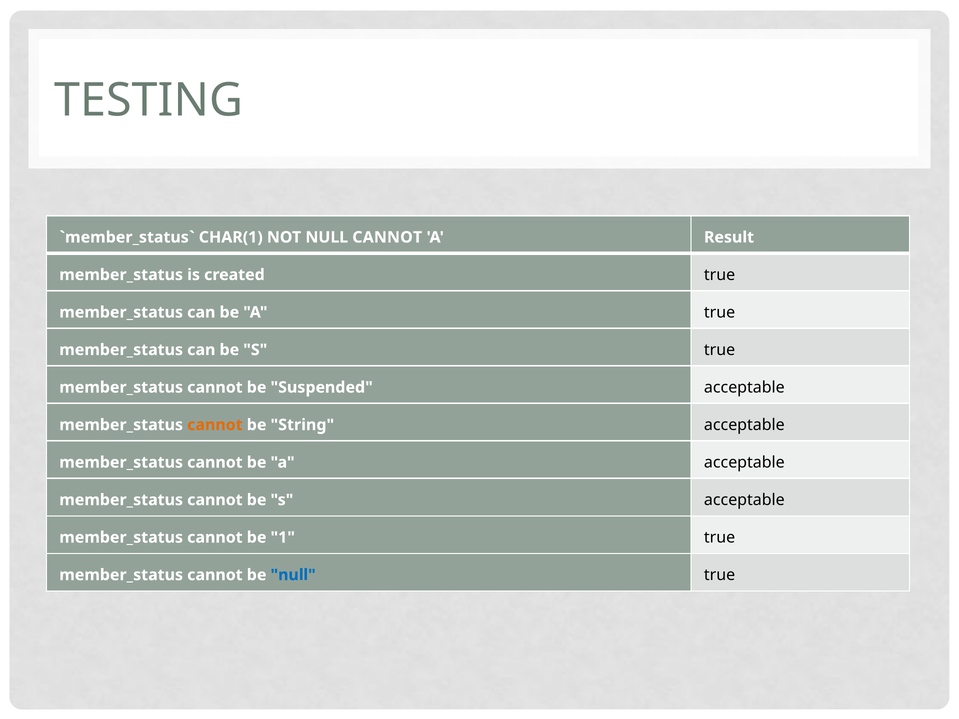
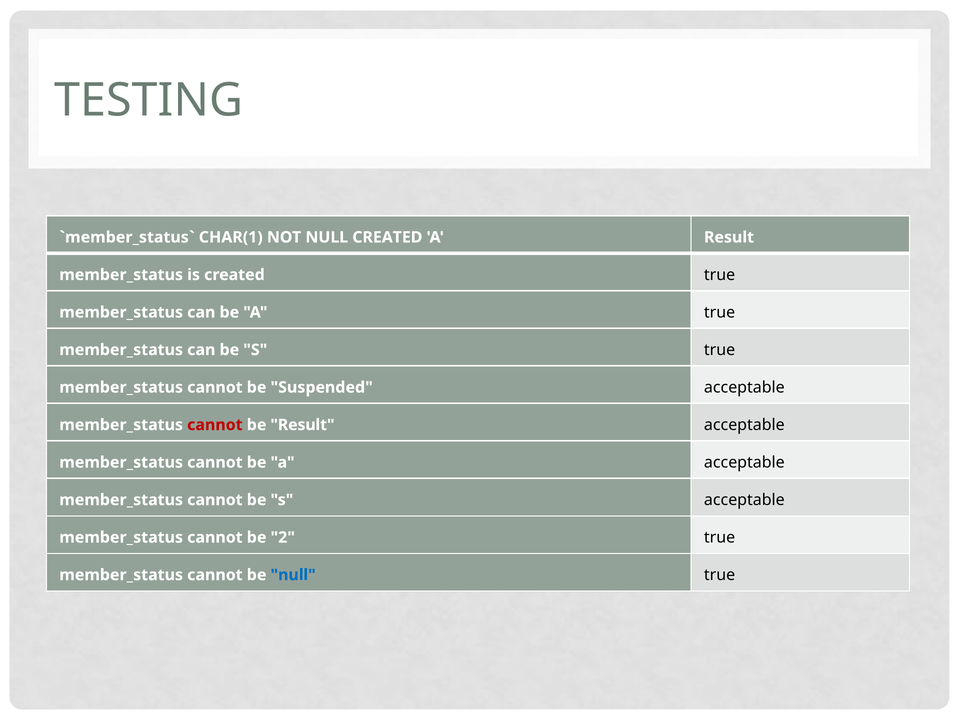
NULL CANNOT: CANNOT -> CREATED (387, 237)
cannot colour: orange -> red (215, 425)
be String: String -> Result (302, 425)
1: 1 -> 2 (283, 538)
